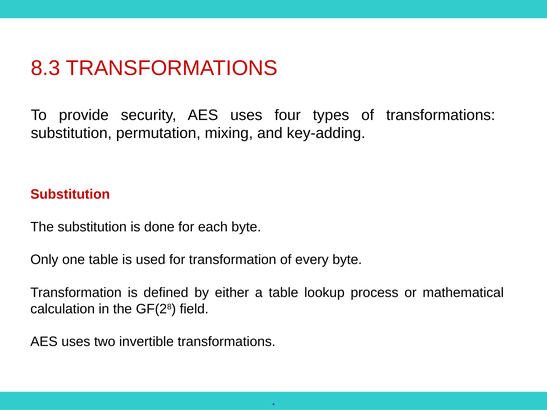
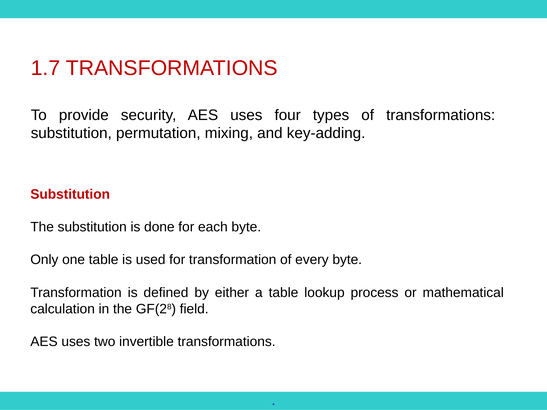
8.3: 8.3 -> 1.7 (46, 68)
